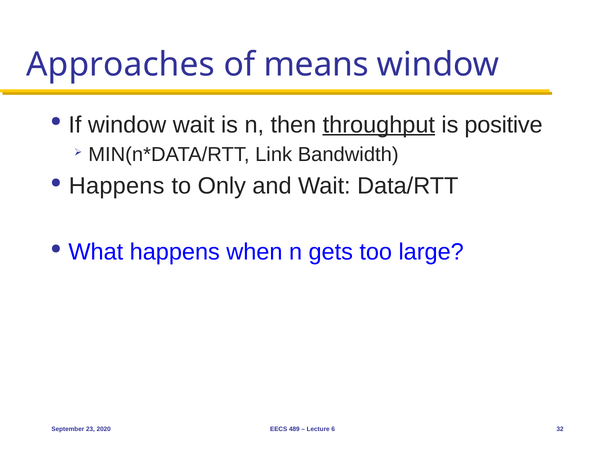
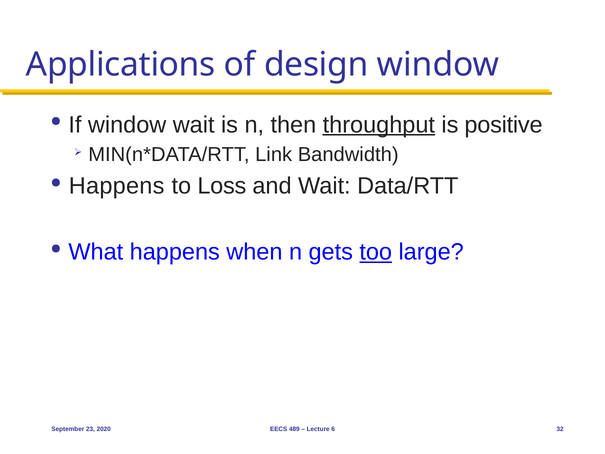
Approaches: Approaches -> Applications (121, 65)
means: means -> design (316, 65)
Only: Only -> Loss (222, 186)
too underline: none -> present (376, 252)
